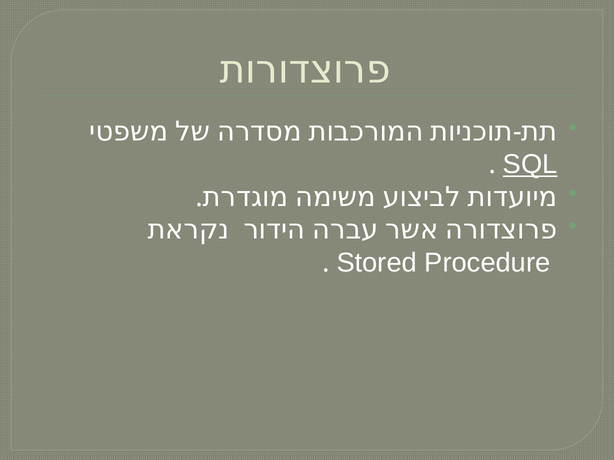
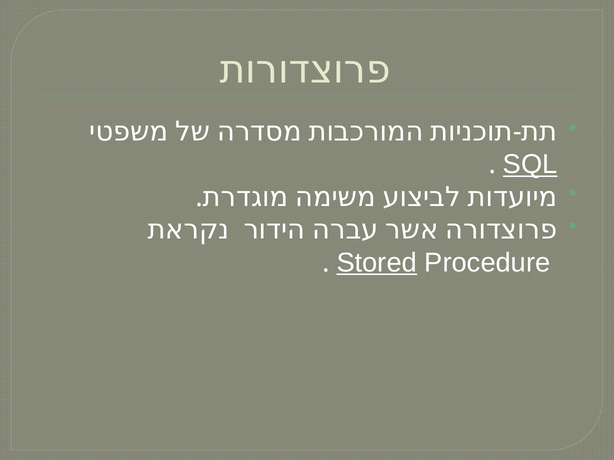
Stored underline: none -> present (377, 263)
